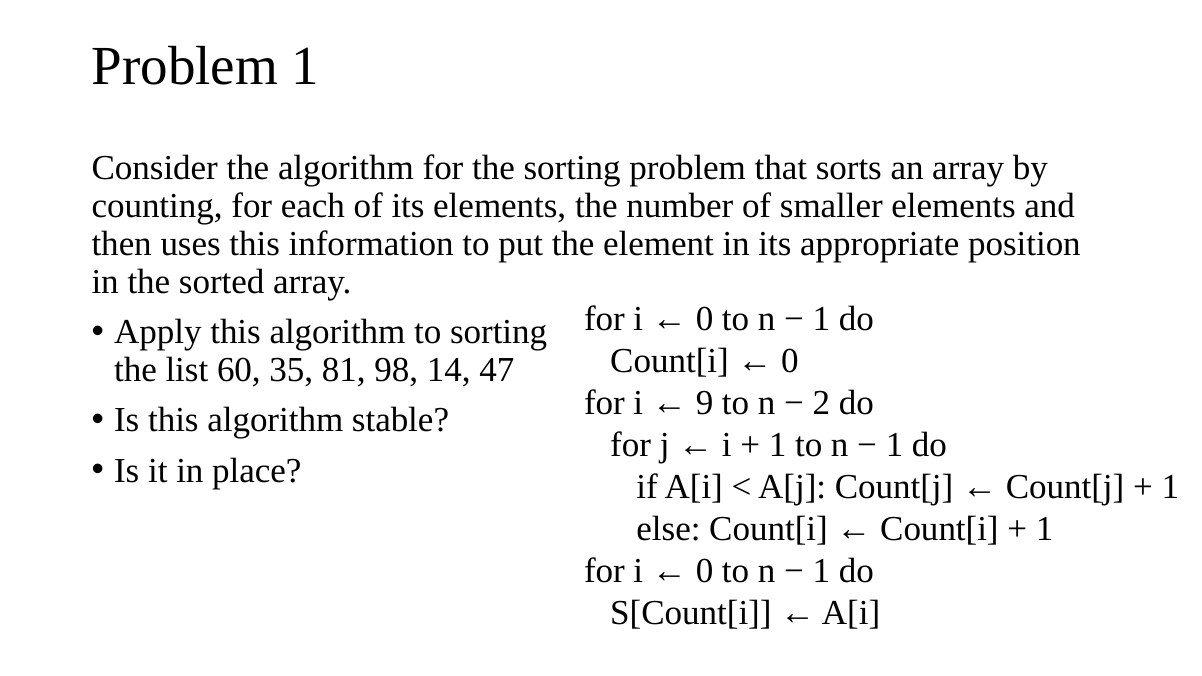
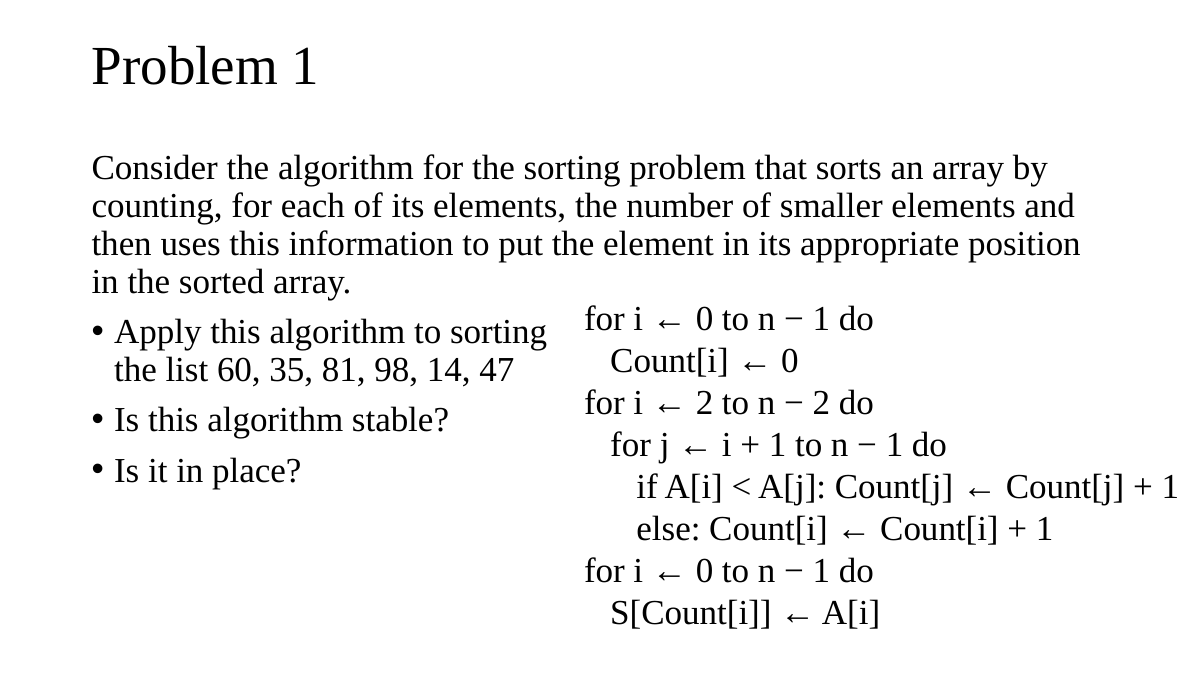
9: 9 -> 2 (705, 403)
